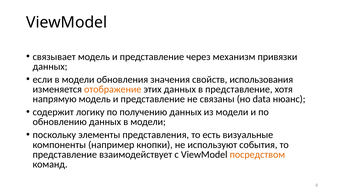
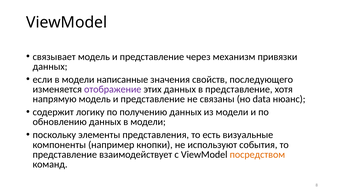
обновления: обновления -> написанные (122, 79)
использования: использования -> последующего (261, 79)
отображение colour: orange -> purple (113, 89)
